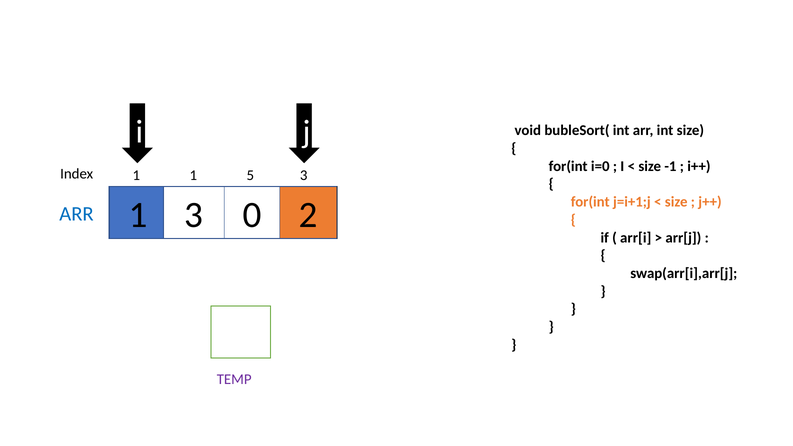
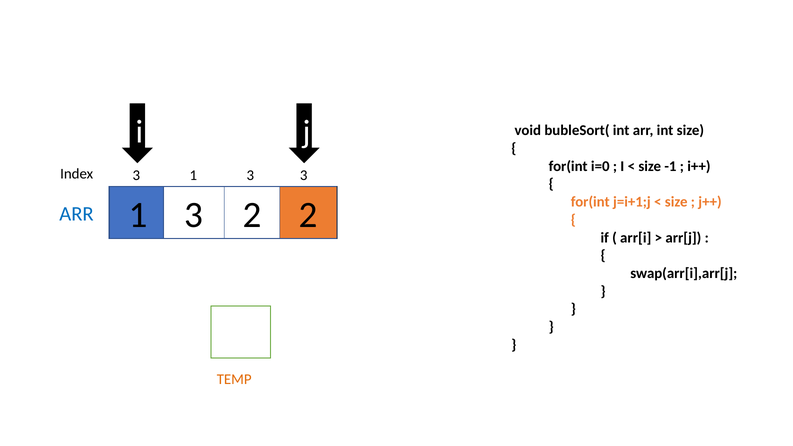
Index 1: 1 -> 3 (136, 176)
1 5: 5 -> 3 (250, 176)
0: 0 -> 2 (252, 215)
TEMP colour: purple -> orange (234, 379)
